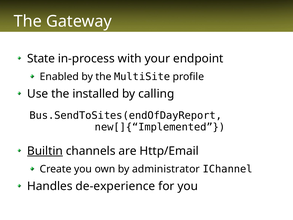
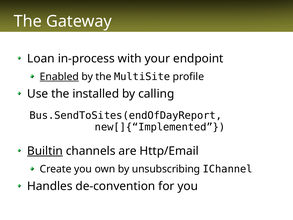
State: State -> Loan (41, 58)
Enabled underline: none -> present (59, 77)
administrator: administrator -> unsubscribing (166, 169)
de-experience: de-experience -> de-convention (115, 186)
